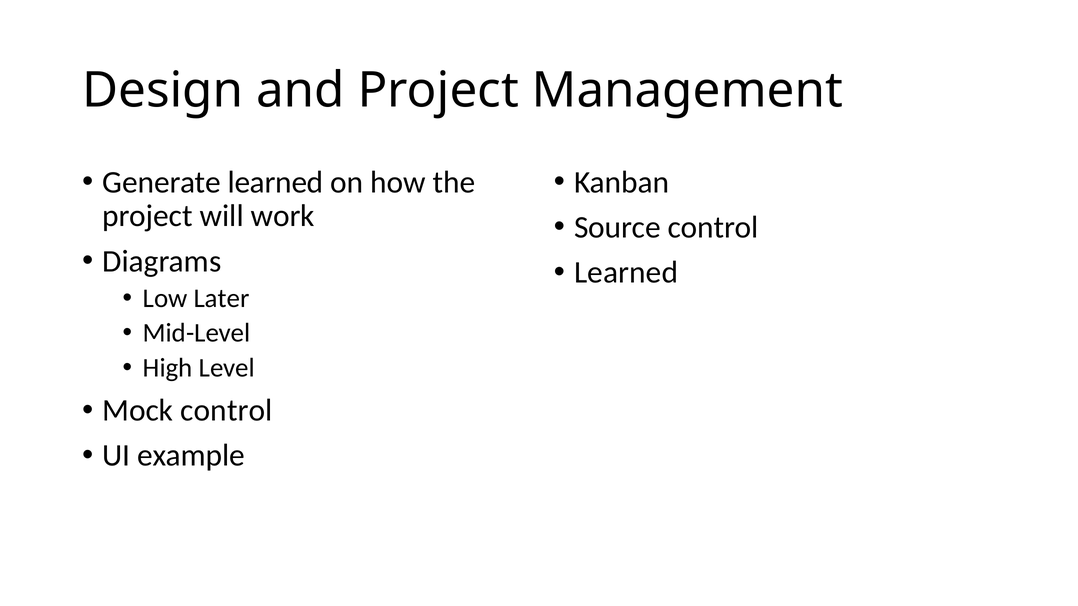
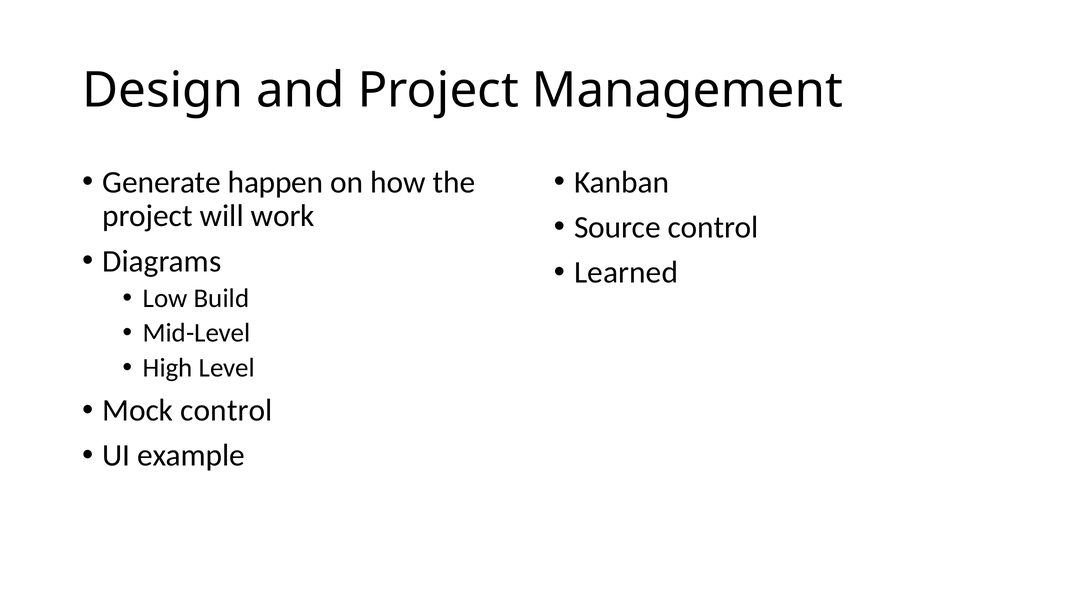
Generate learned: learned -> happen (276, 182)
Later: Later -> Build (221, 299)
